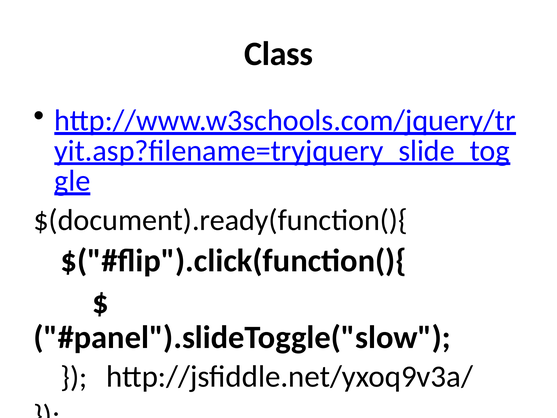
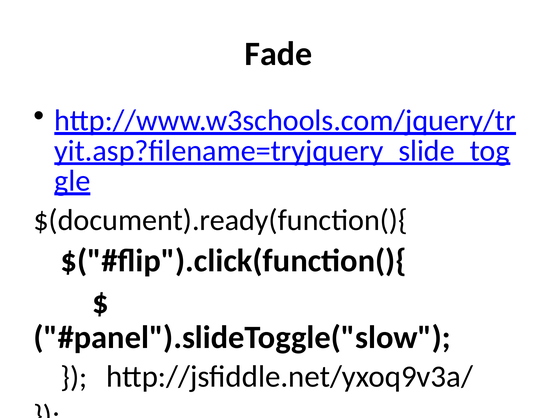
Class: Class -> Fade (278, 54)
